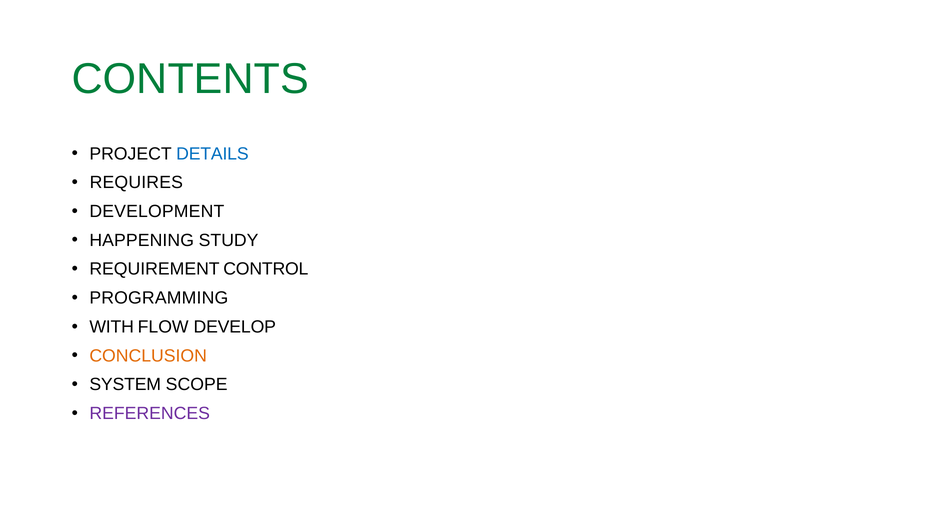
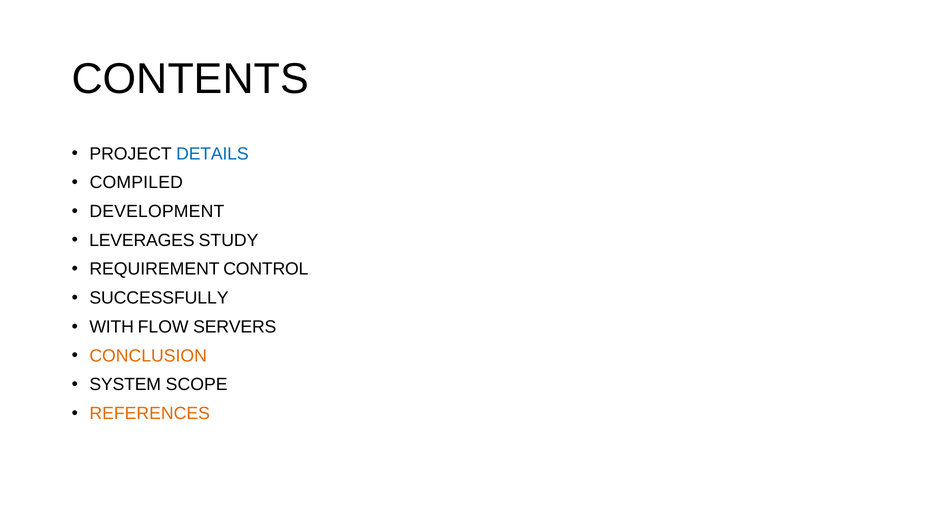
CONTENTS colour: green -> black (190, 79)
REQUIRES: REQUIRES -> COMPILED (136, 183)
HAPPENING: HAPPENING -> LEVERAGES (142, 240)
PROGRAMMING: PROGRAMMING -> SUCCESSFULLY (159, 298)
DEVELOP: DEVELOP -> SERVERS (235, 327)
REFERENCES colour: purple -> orange (150, 414)
